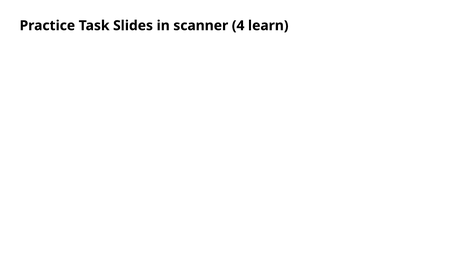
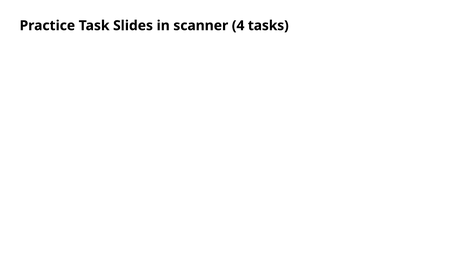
learn: learn -> tasks (268, 26)
